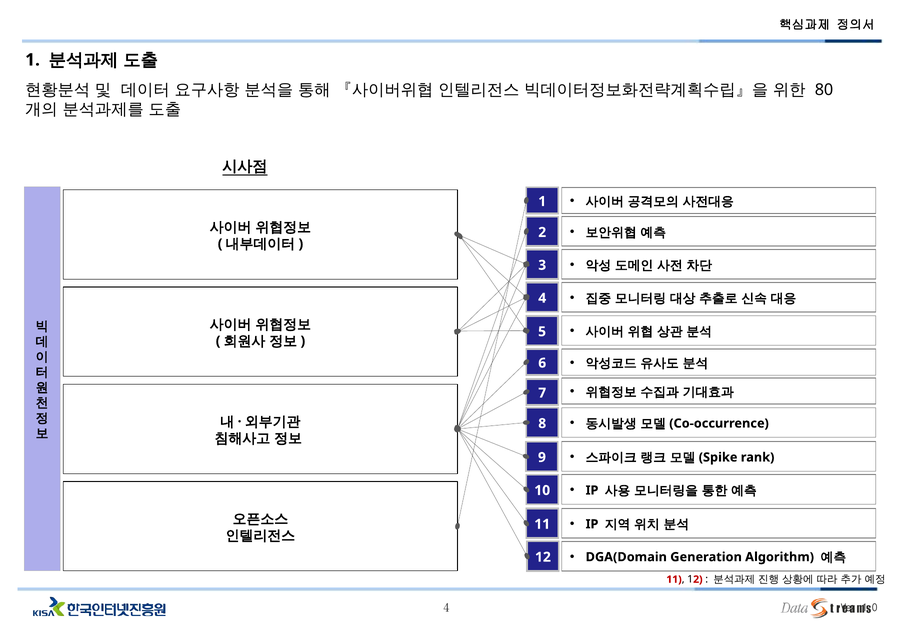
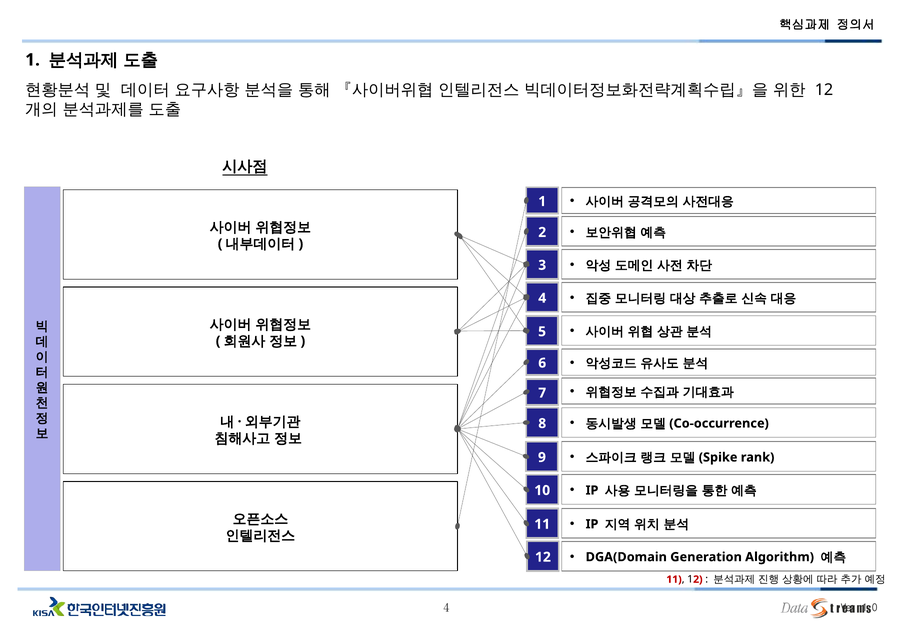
80: 80 -> 12 (824, 90)
